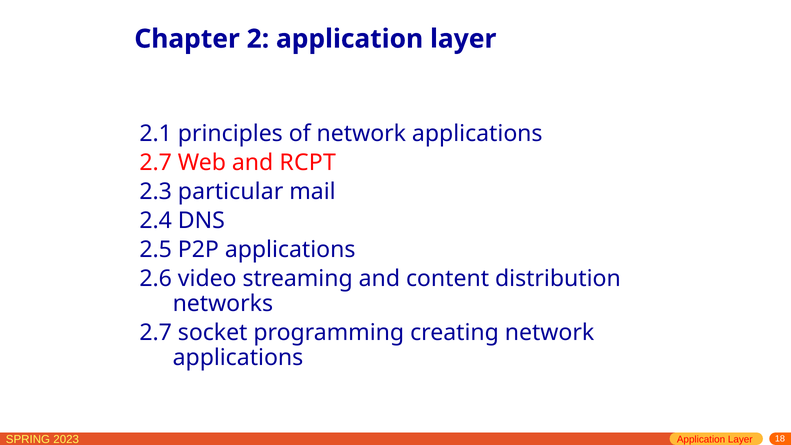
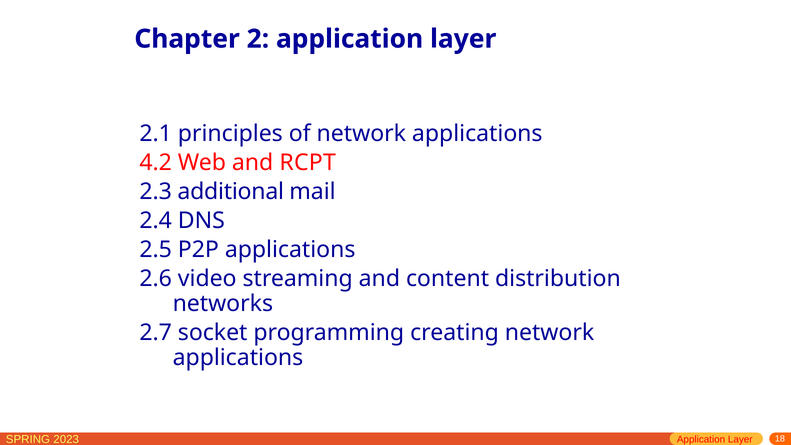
2.7: 2.7 -> 4.2 (156, 163)
particular: particular -> additional (231, 192)
